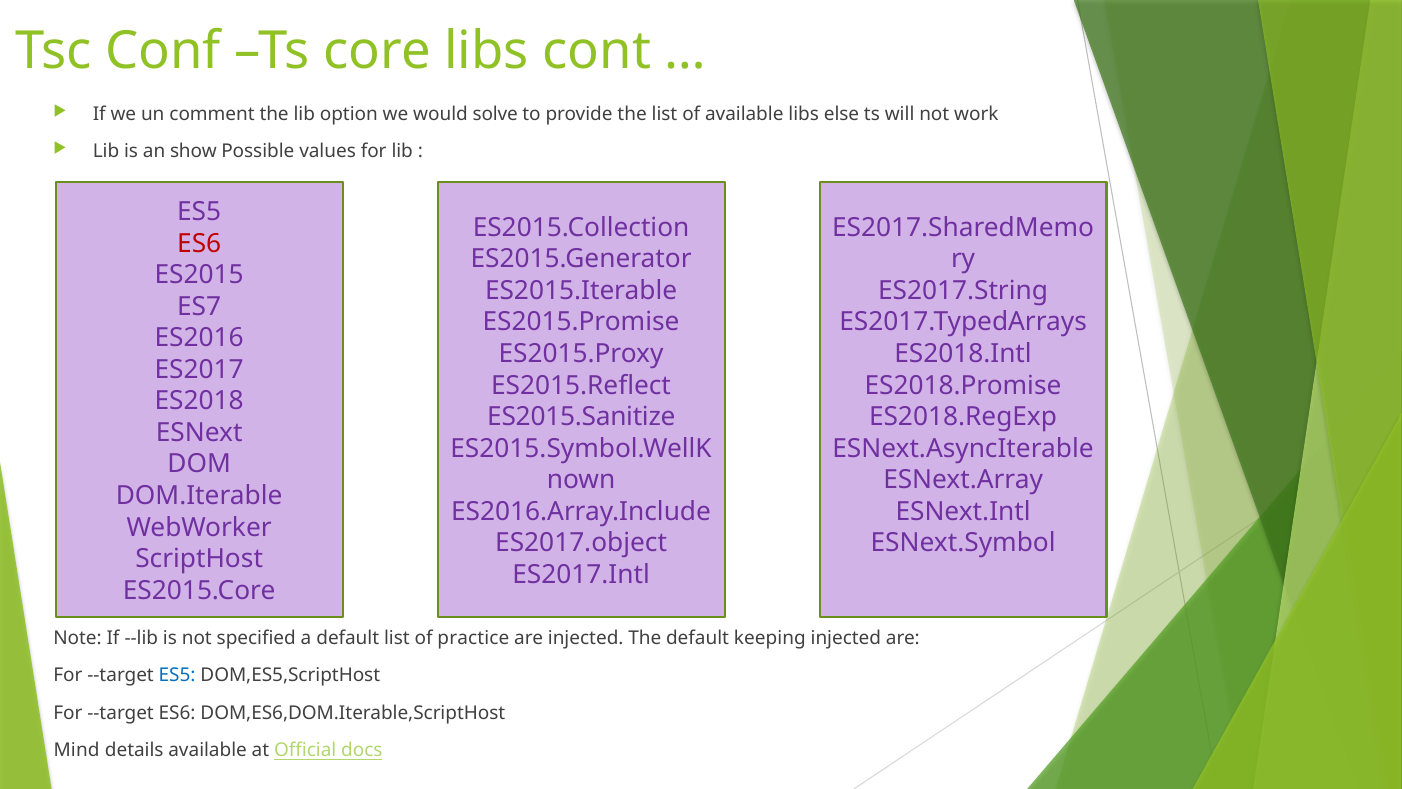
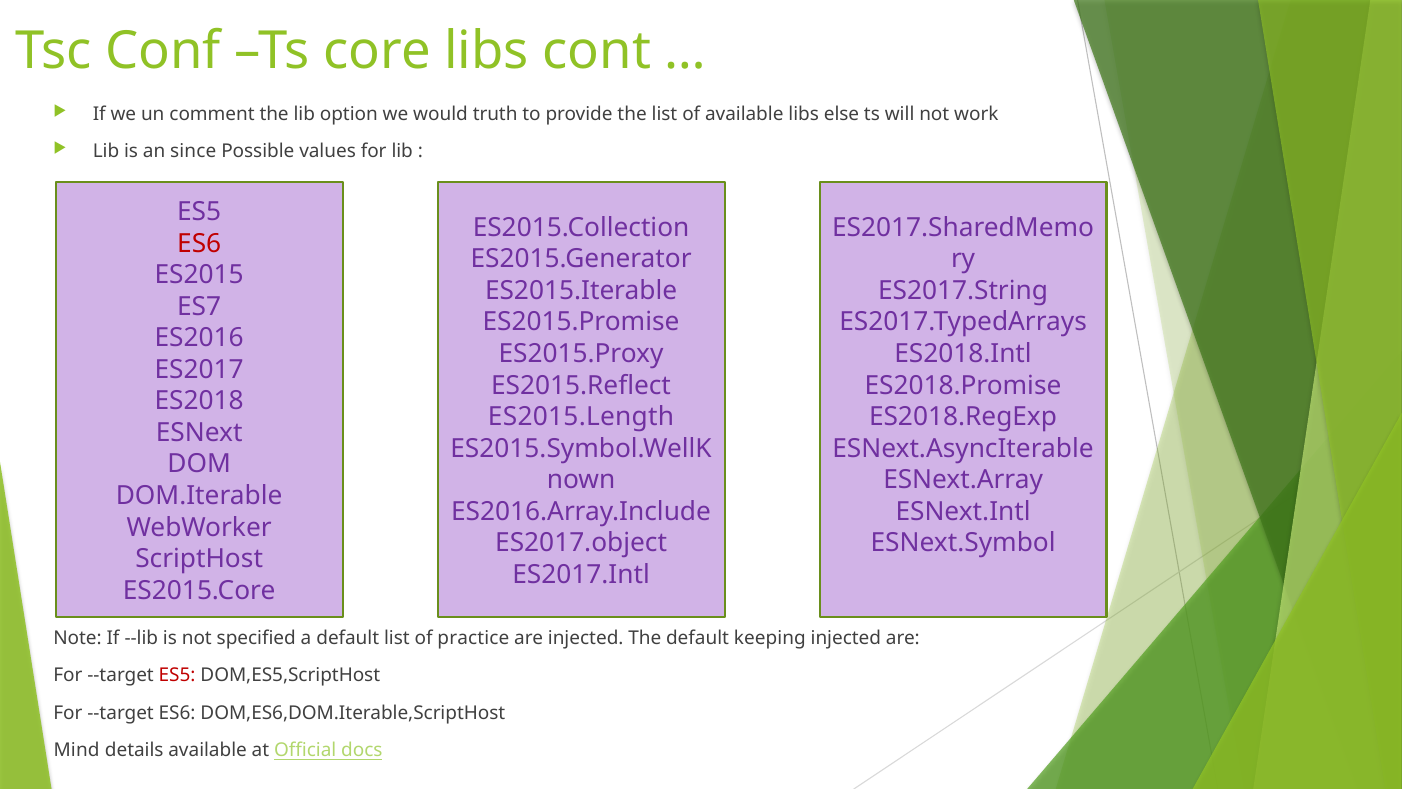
solve: solve -> truth (495, 114)
show: show -> since (193, 151)
ES2015.Sanitize: ES2015.Sanitize -> ES2015.Length (581, 417)
ES5 colour: blue -> red (177, 675)
